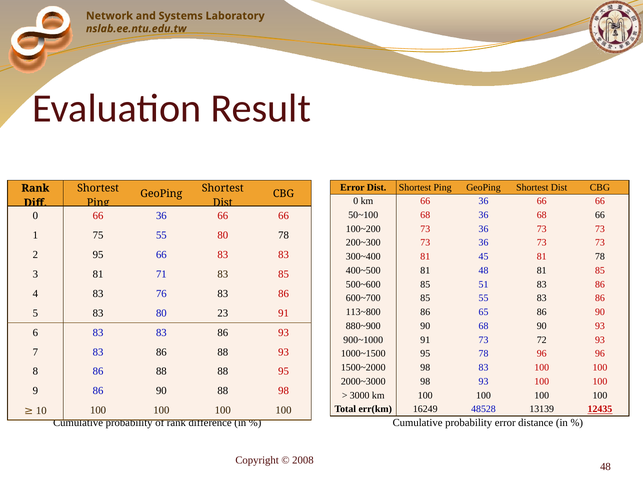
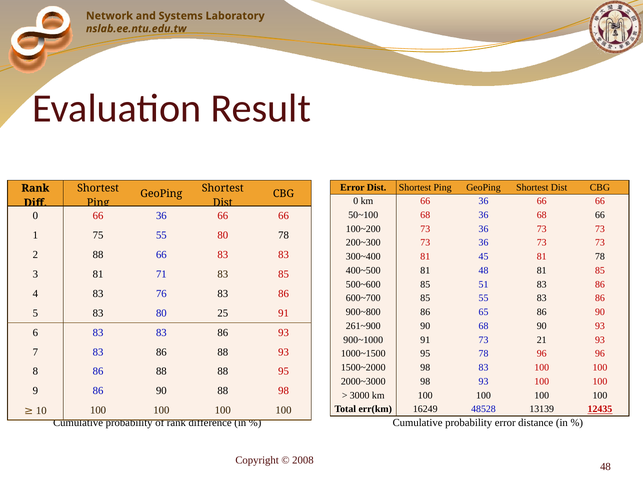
2 95: 95 -> 88 (98, 255)
113~800: 113~800 -> 900~800 (363, 312)
23: 23 -> 25 (223, 313)
880~900: 880~900 -> 261~900 (363, 326)
72: 72 -> 21 (542, 340)
